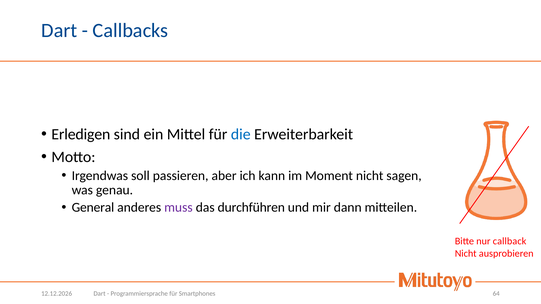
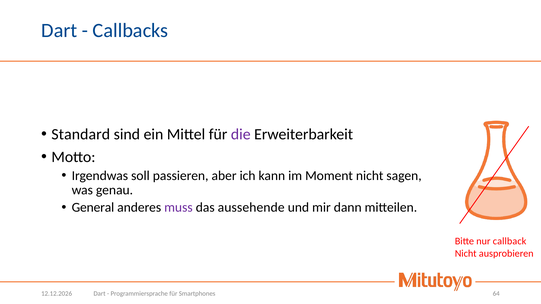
Erledigen: Erledigen -> Standard (81, 134)
die colour: blue -> purple (241, 134)
durchführen: durchführen -> aussehende (251, 208)
